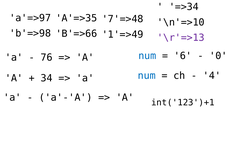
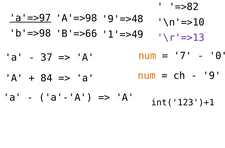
=>34: =>34 -> =>82 (184, 7)
a'=>97 underline: none -> present (30, 18)
A'=>35: A'=>35 -> A'=>98 (76, 18)
7'=>48: 7'=>48 -> 9'=>48 (123, 19)
num colour: blue -> orange (147, 56)
6: 6 -> 7 (183, 56)
76: 76 -> 37 (47, 57)
num colour: blue -> orange (147, 76)
4: 4 -> 9 (212, 76)
34: 34 -> 84 (47, 78)
